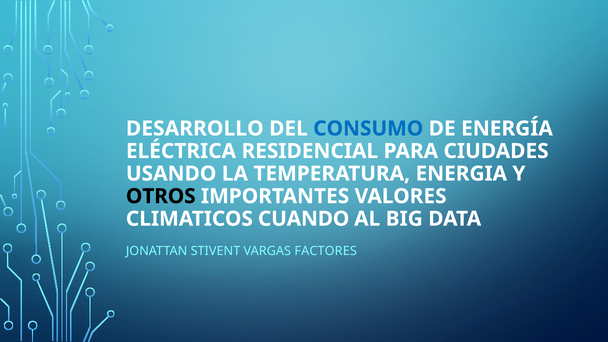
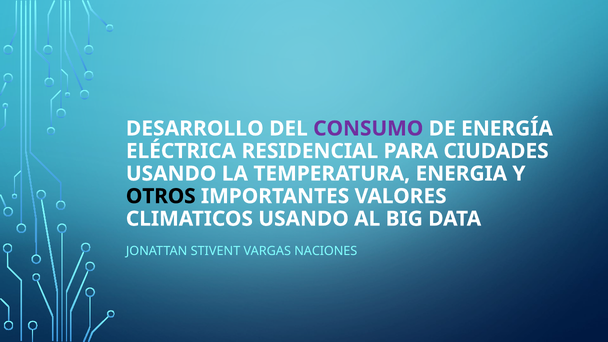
CONSUMO colour: blue -> purple (368, 129)
CLIMATICOS CUANDO: CUANDO -> USANDO (304, 219)
FACTORES: FACTORES -> NACIONES (326, 251)
